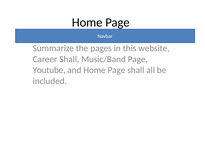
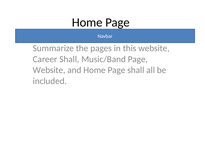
Youtube: Youtube -> Website (49, 70)
